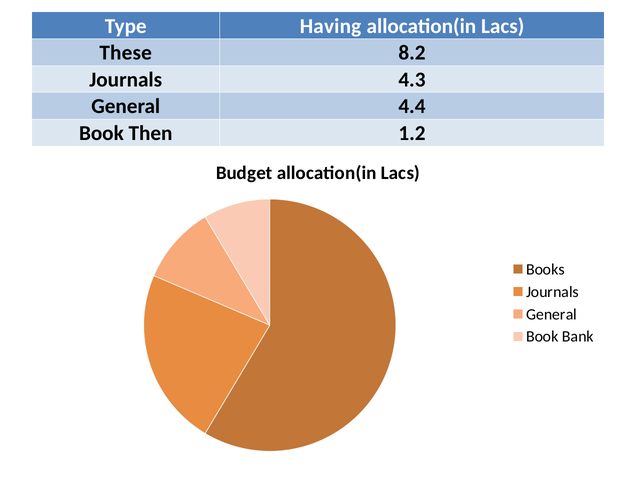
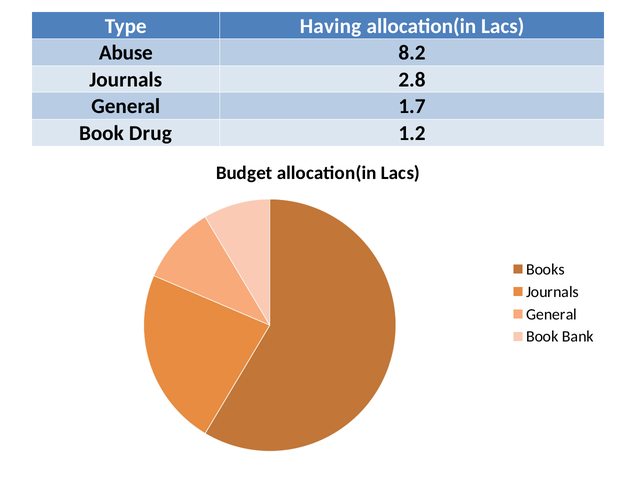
These: These -> Abuse (126, 53)
4.3: 4.3 -> 2.8 (412, 80)
4.4: 4.4 -> 1.7 (412, 106)
Then: Then -> Drug (150, 133)
